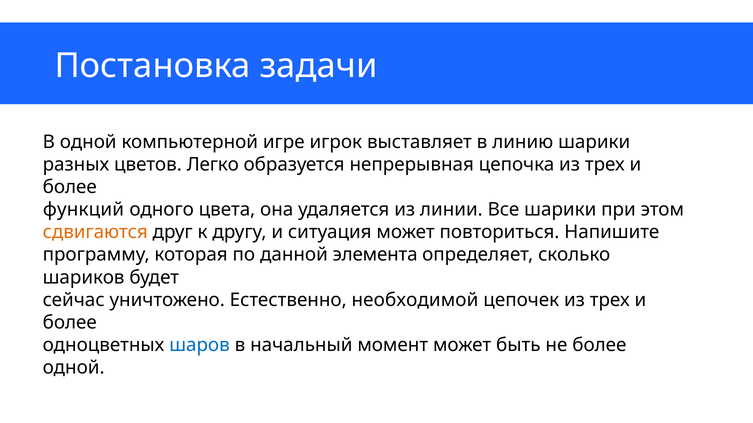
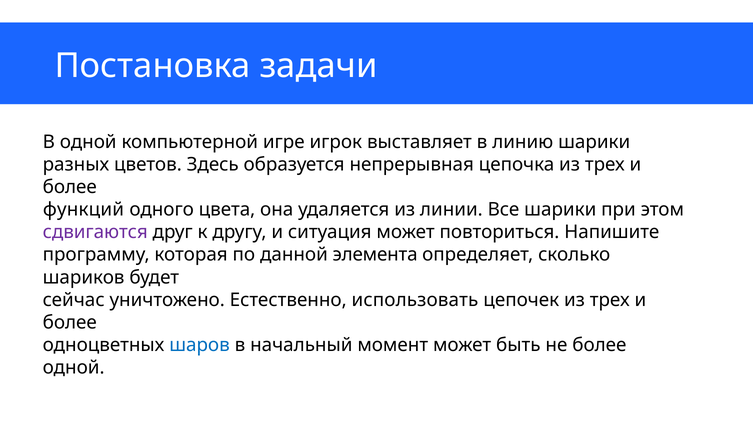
Легко: Легко -> Здесь (213, 165)
сдвигаются colour: orange -> purple (95, 233)
необходимой: необходимой -> использовать (415, 300)
